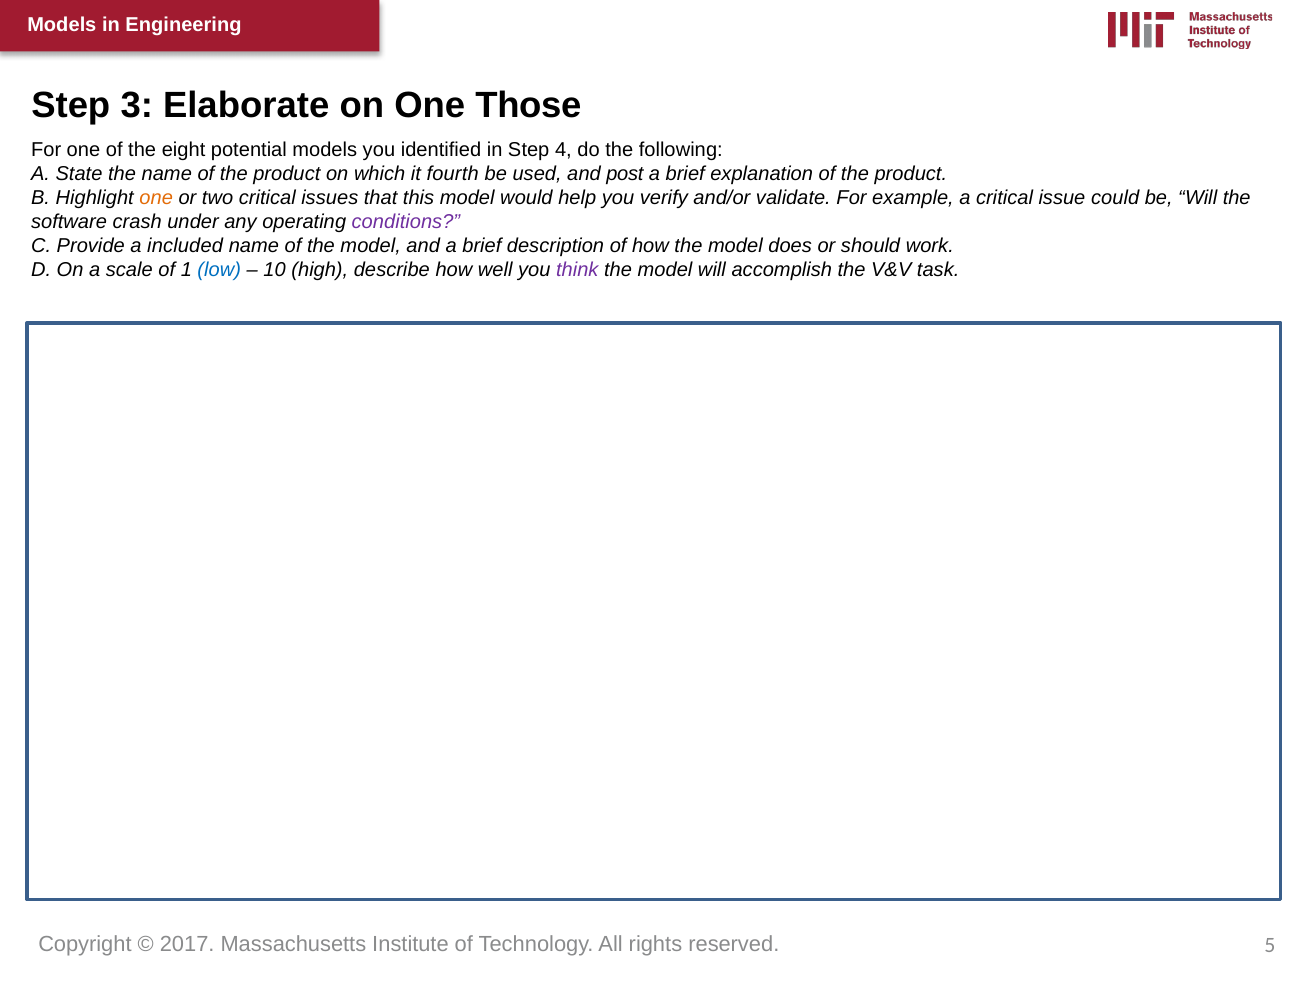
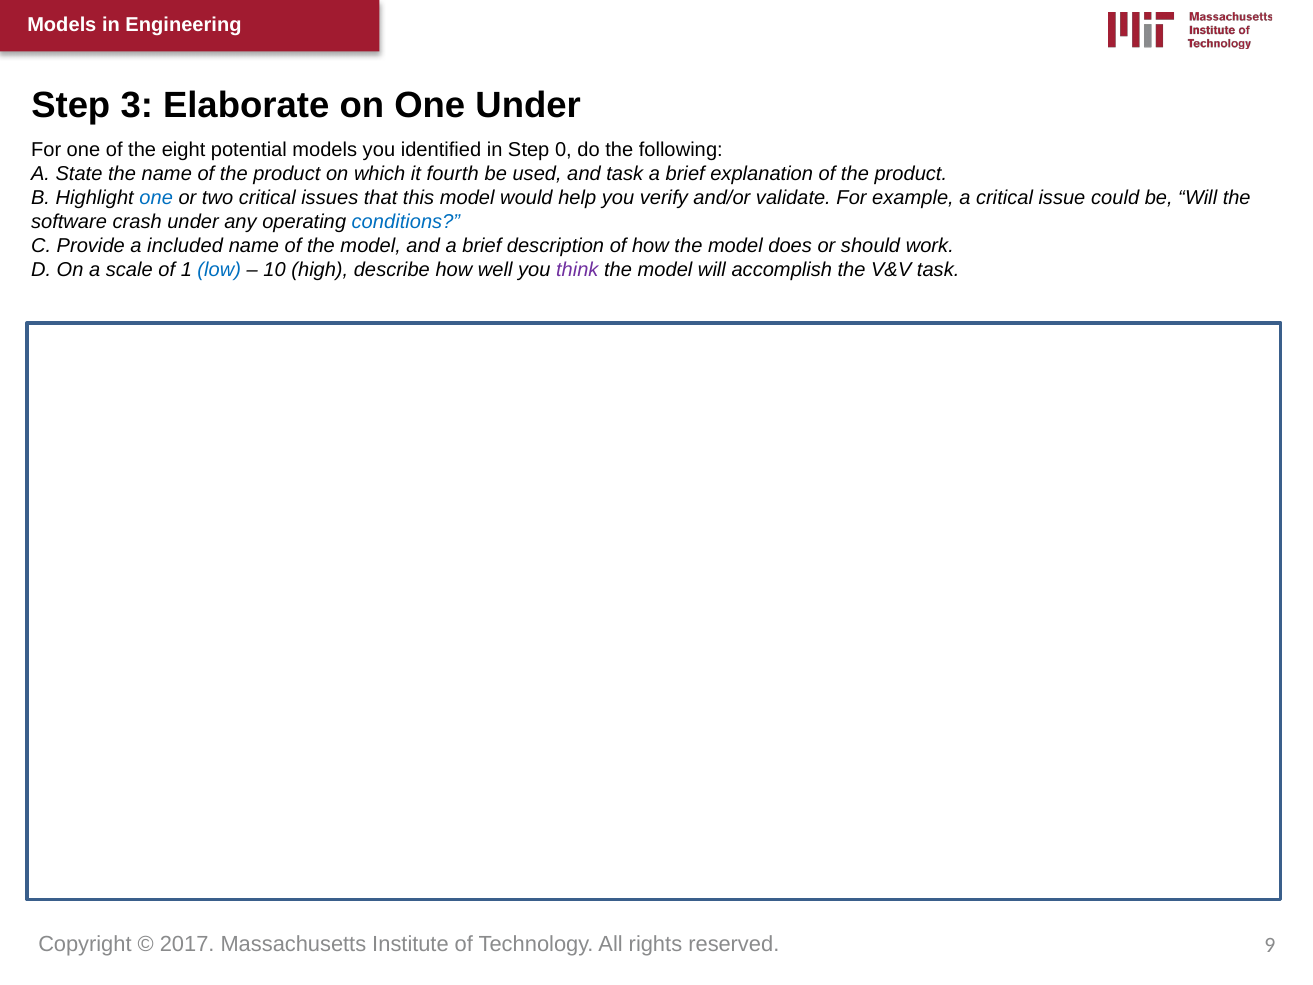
One Those: Those -> Under (528, 106)
4: 4 -> 0 (563, 149)
and post: post -> task (625, 174)
one colour: orange -> blue (156, 198)
conditions colour: purple -> blue (406, 222)
5: 5 -> 9 (1270, 945)
